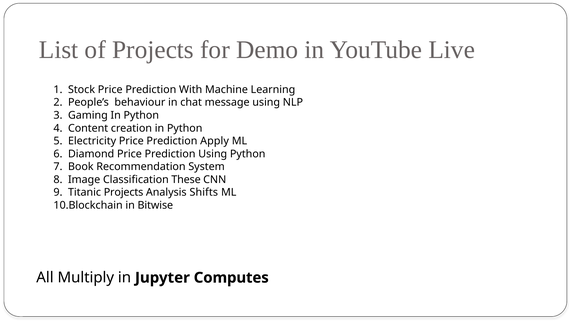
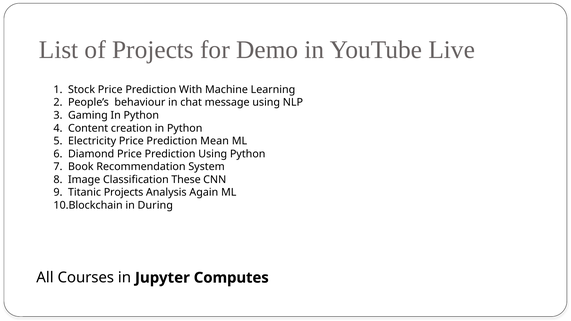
Apply: Apply -> Mean (215, 141)
Shifts: Shifts -> Again (204, 192)
Bitwise: Bitwise -> During (155, 205)
Multiply: Multiply -> Courses (86, 278)
